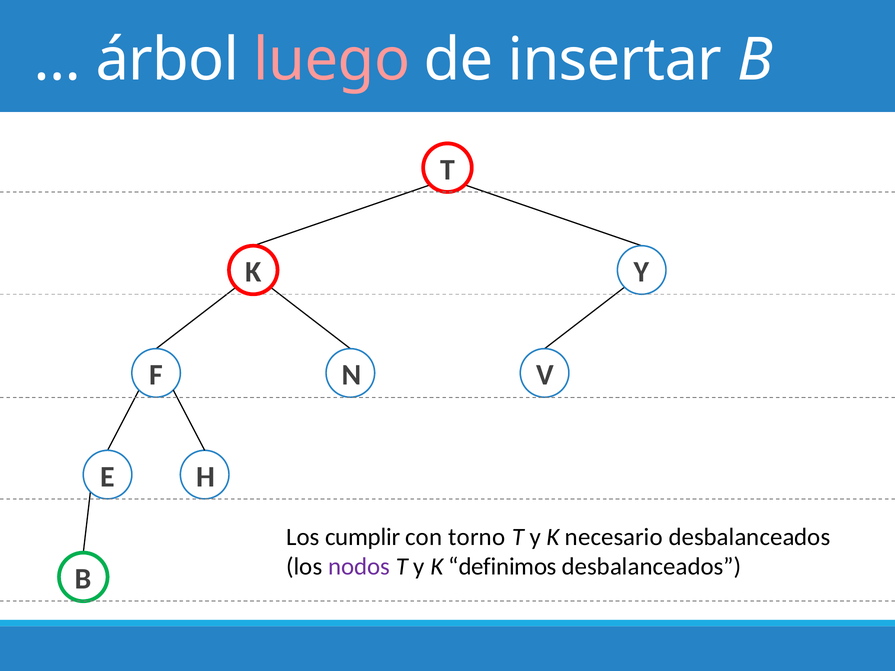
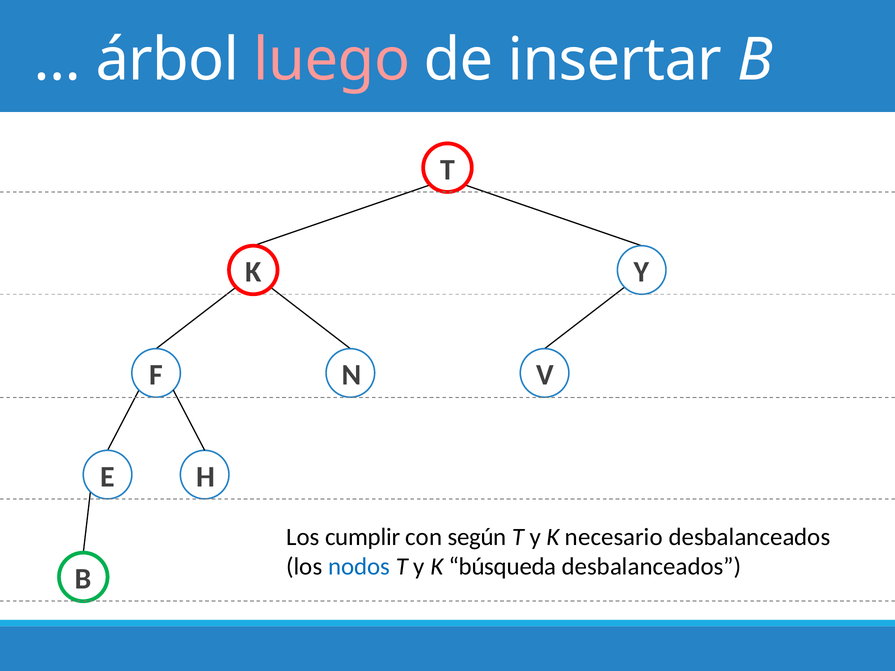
torno: torno -> según (477, 537)
nodos colour: purple -> blue (359, 567)
definimos: definimos -> búsqueda (503, 567)
